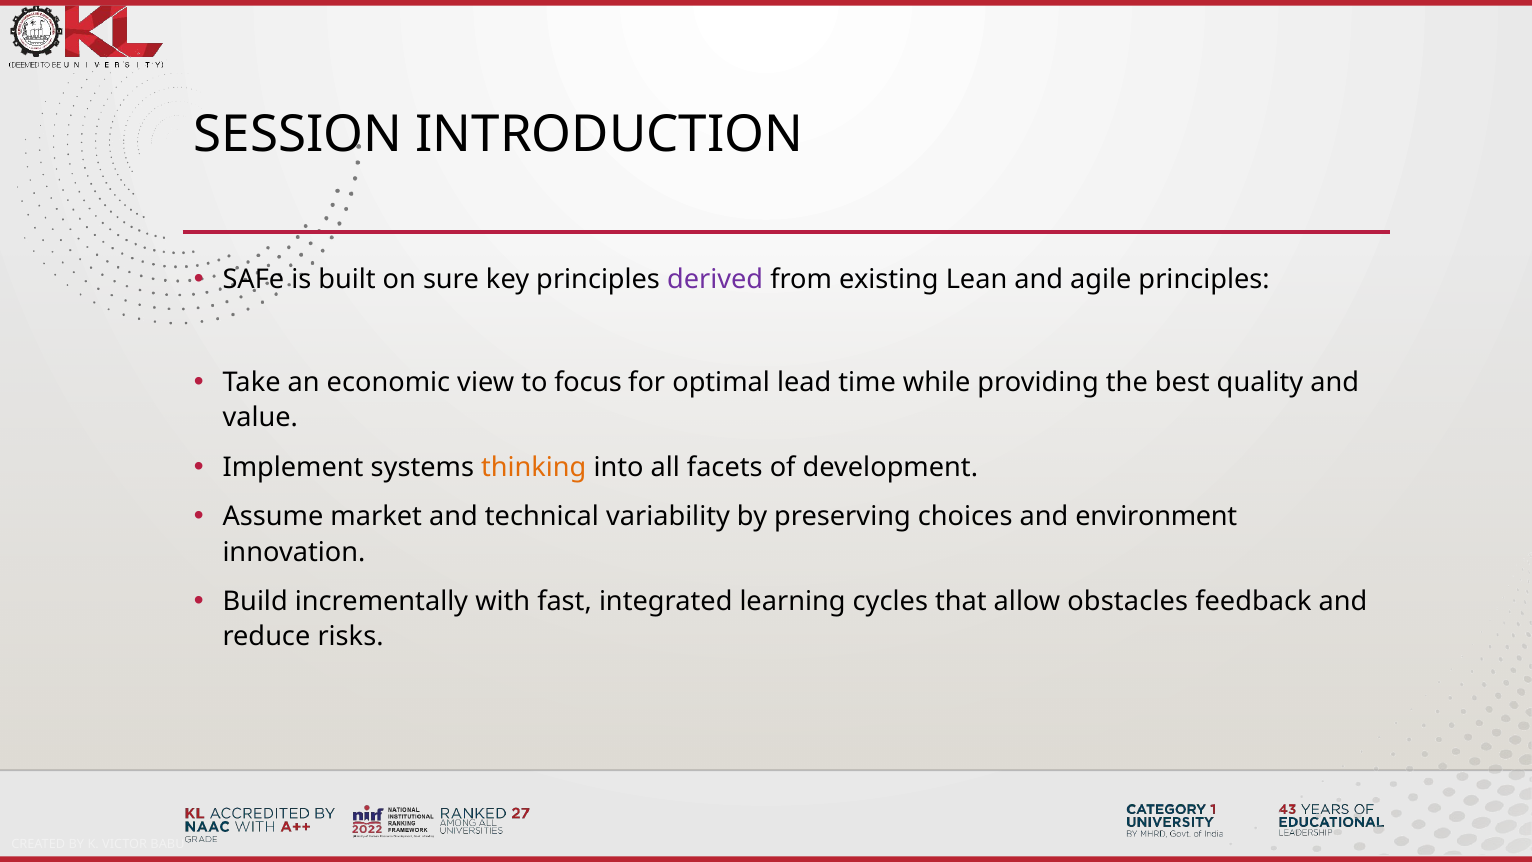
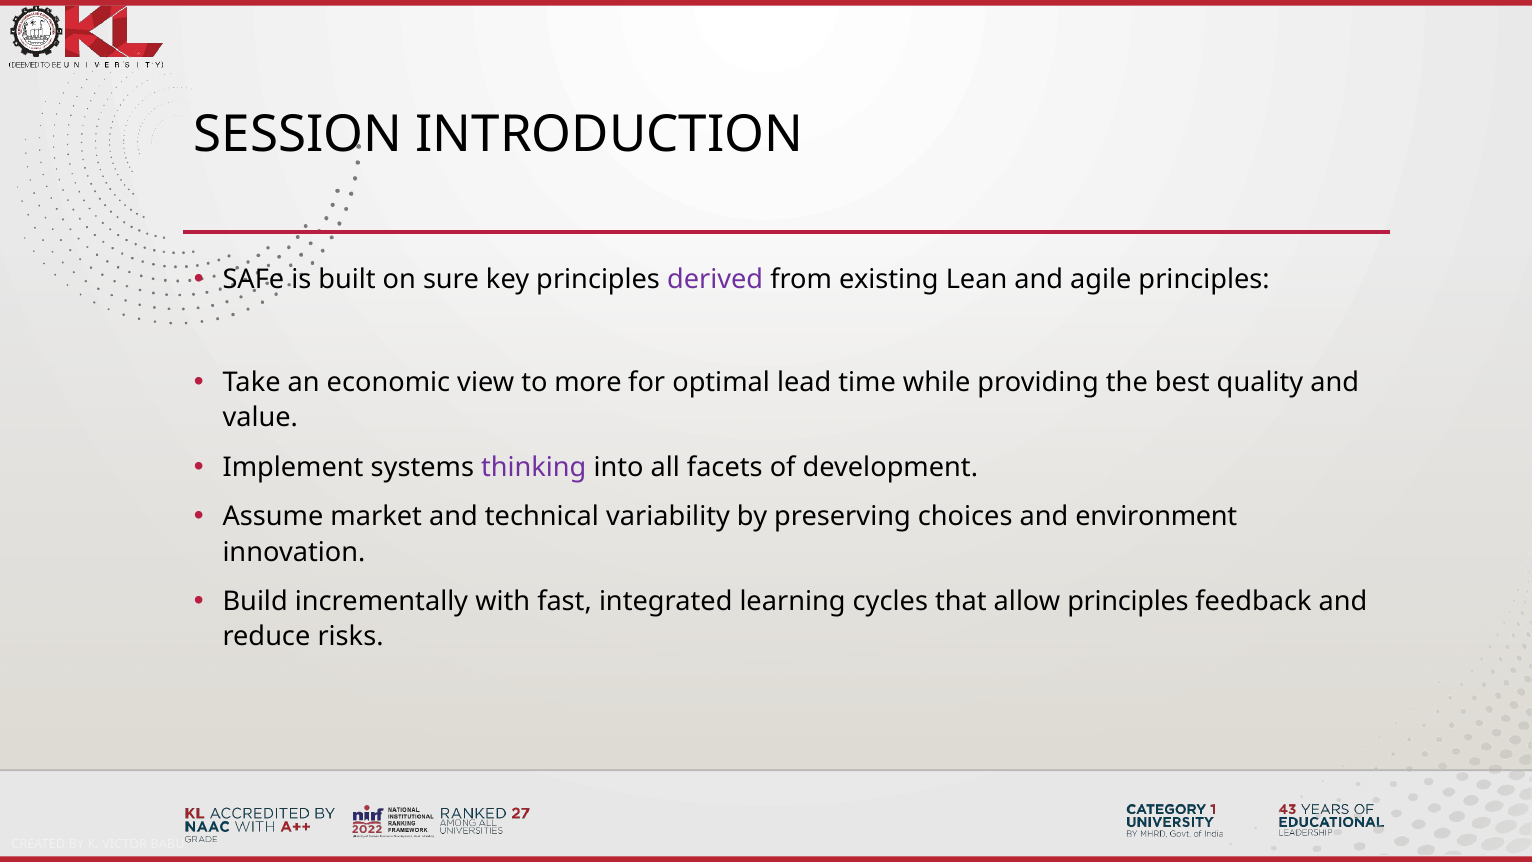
focus: focus -> more (588, 383)
thinking colour: orange -> purple (534, 467)
allow obstacles: obstacles -> principles (1128, 601)
